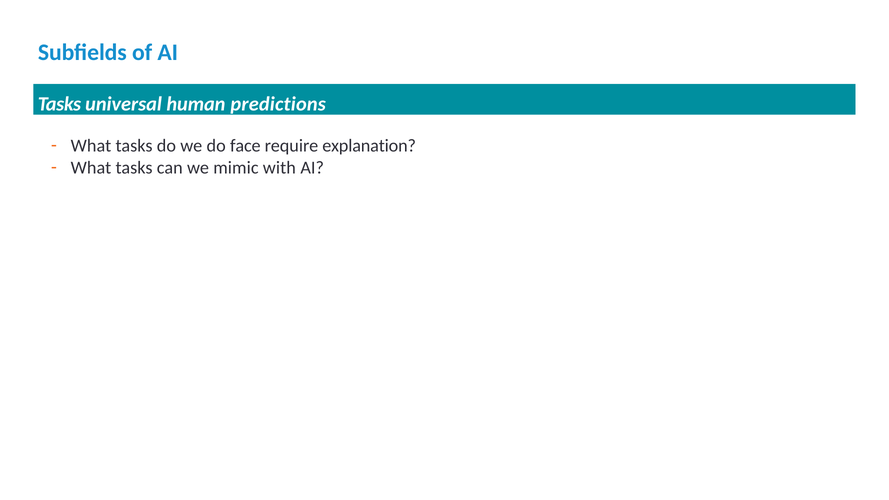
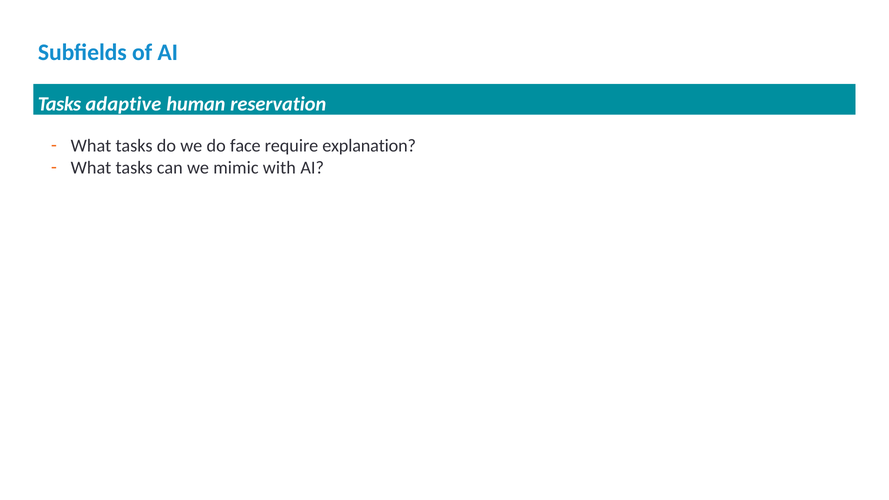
universal: universal -> adaptive (123, 104)
predictions: predictions -> reservation (278, 104)
